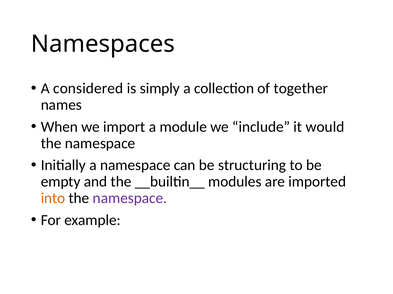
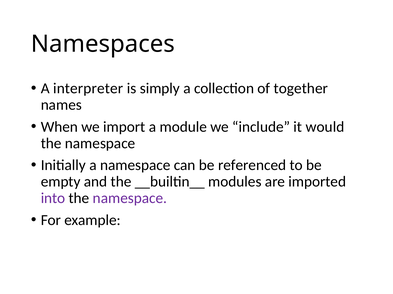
considered: considered -> interpreter (88, 89)
structuring: structuring -> referenced (252, 166)
into colour: orange -> purple (53, 199)
